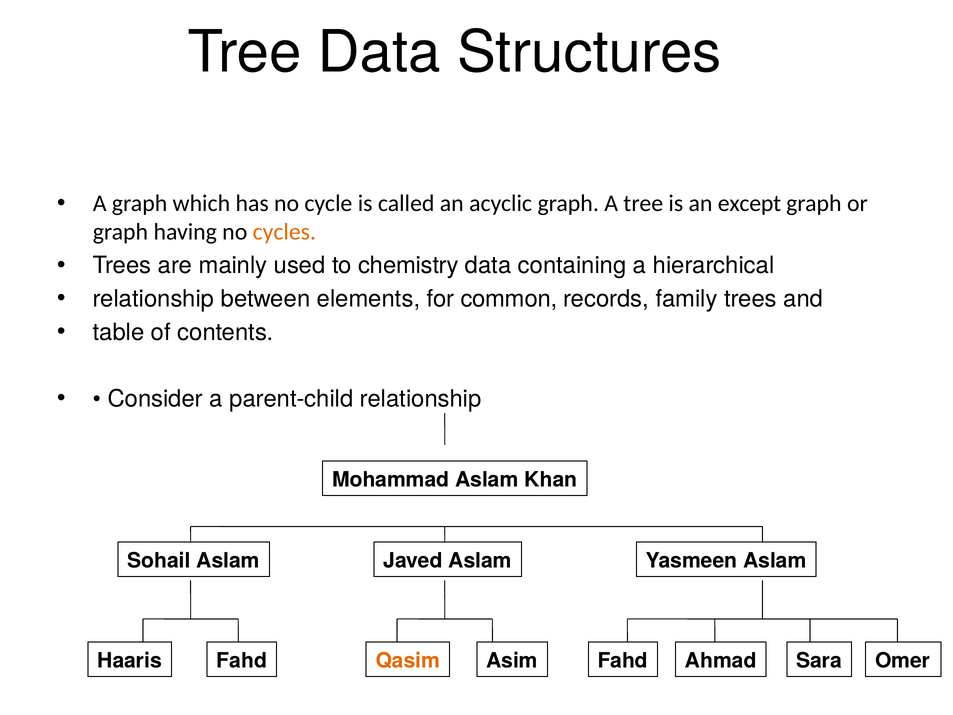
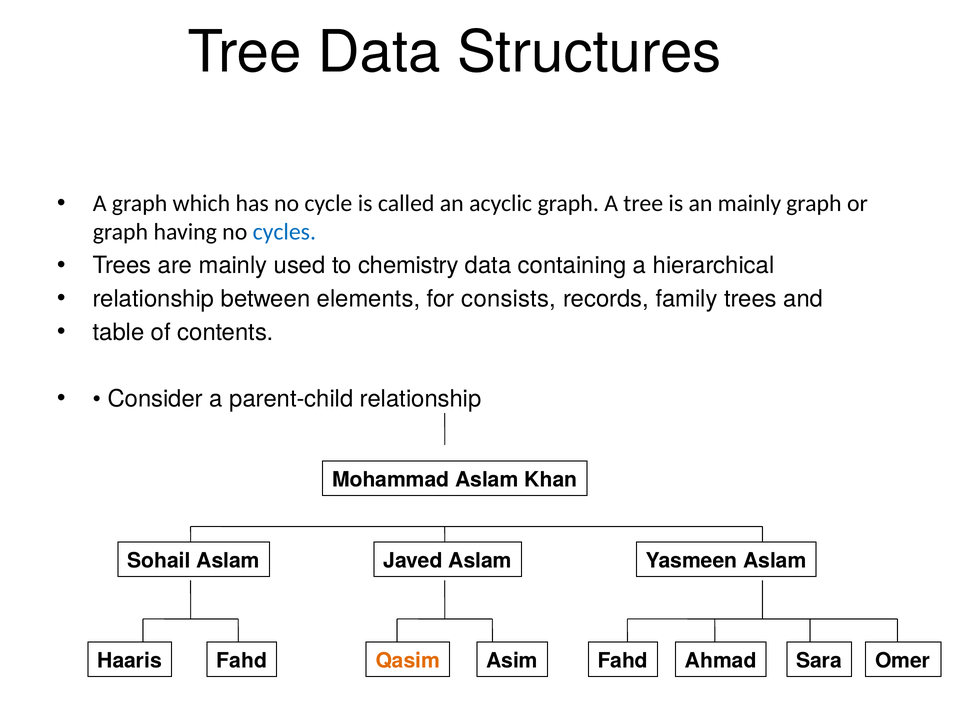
an except: except -> mainly (749, 203)
cycles colour: orange -> blue (284, 232)
common: common -> consists (509, 299)
